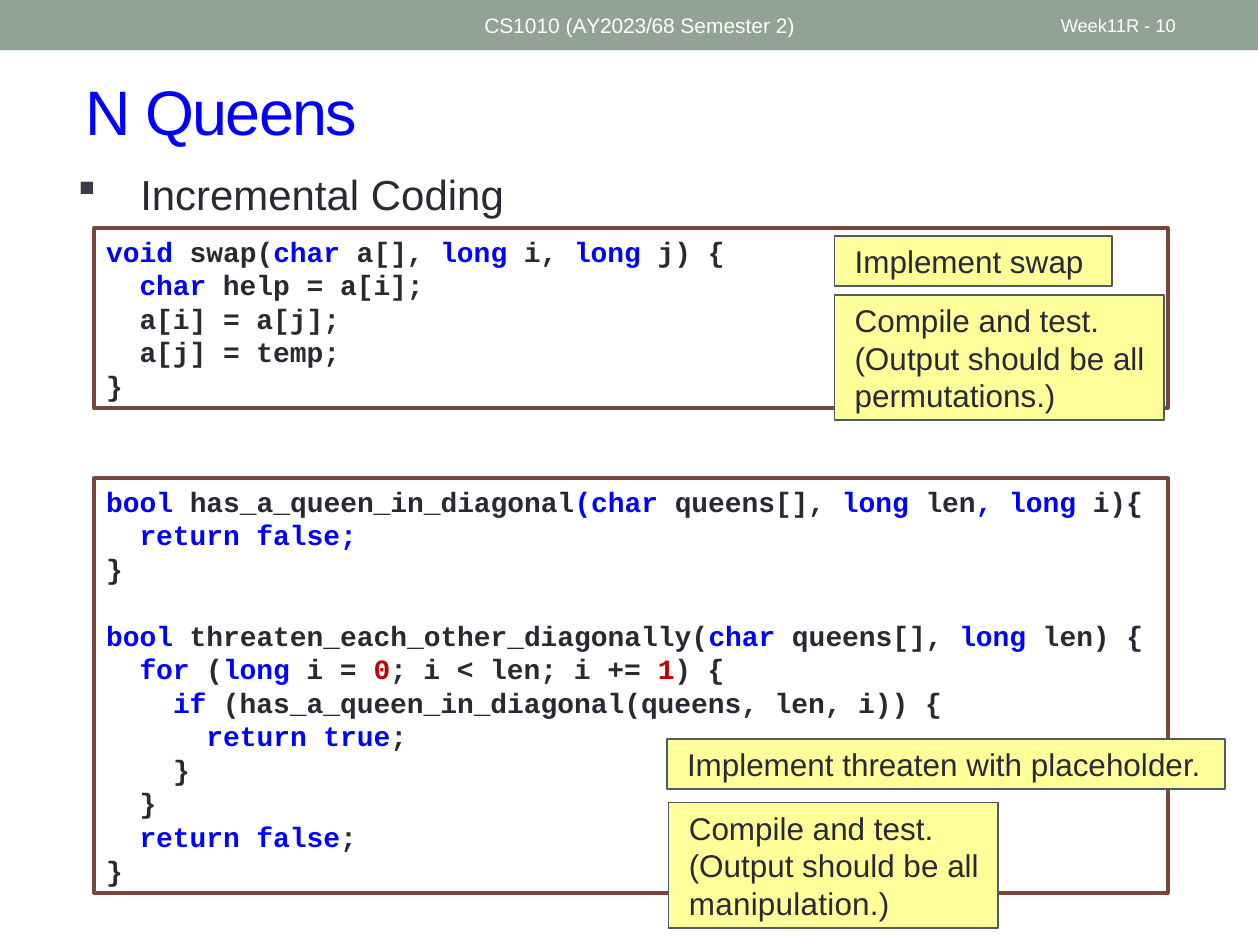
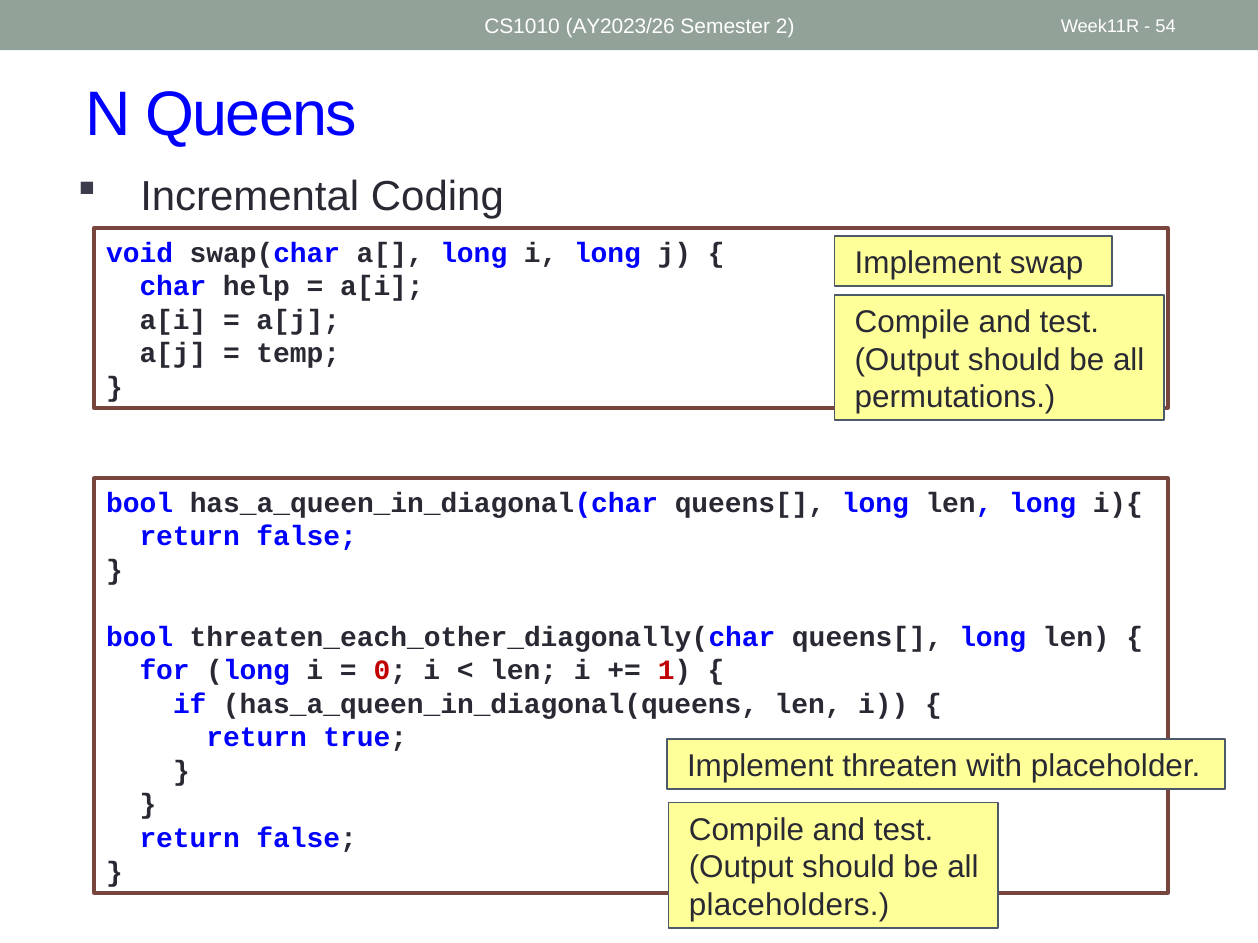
AY2023/68: AY2023/68 -> AY2023/26 (620, 27)
10: 10 -> 54 (1166, 26)
manipulation: manipulation -> placeholders (789, 906)
